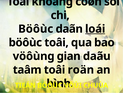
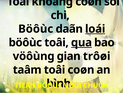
qua underline: none -> present (81, 42)
daãu: daãu -> trôøi (97, 56)
toâi roän: roän -> coøn (81, 69)
